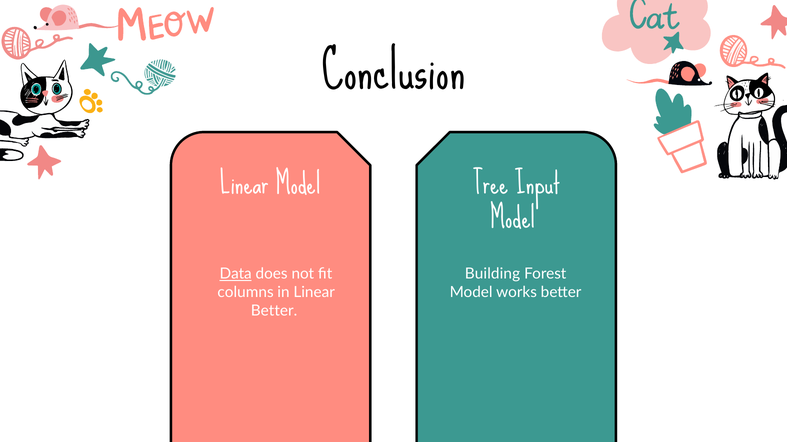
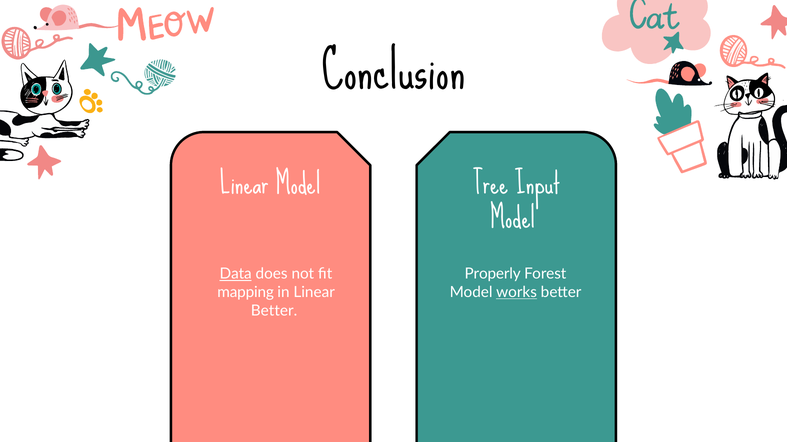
Building: Building -> Properly (493, 274)
columns: columns -> mapping (246, 293)
works underline: none -> present (517, 293)
